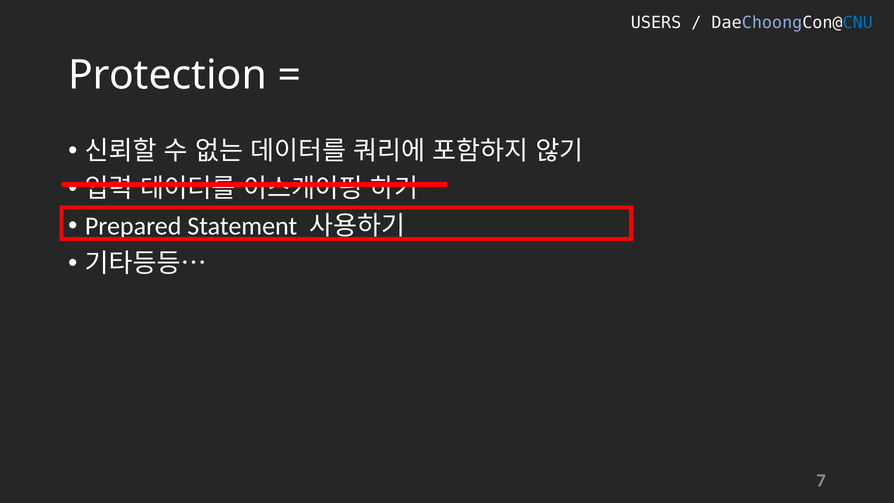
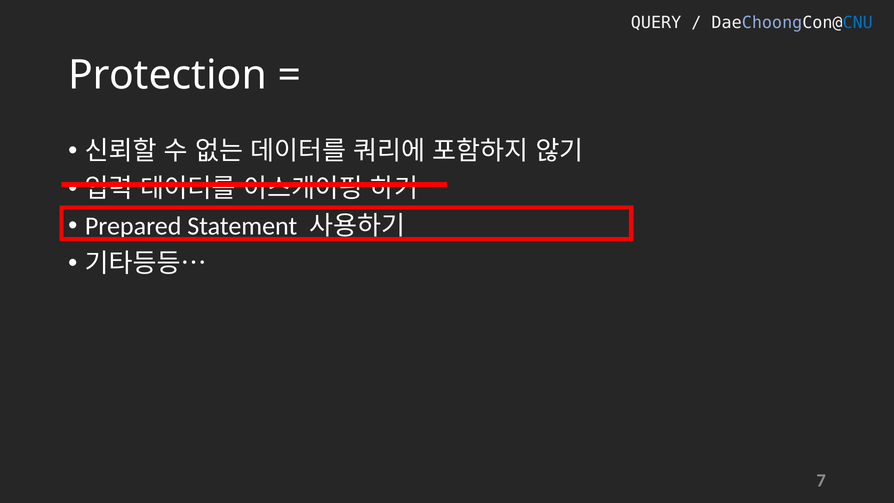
USERS: USERS -> QUERY (656, 23)
